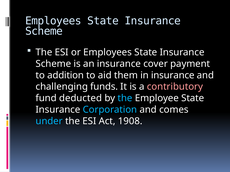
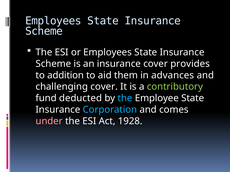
payment: payment -> provides (190, 64)
in insurance: insurance -> advances (173, 75)
challenging funds: funds -> cover (104, 87)
contributory colour: pink -> light green (175, 87)
under colour: light blue -> pink (49, 121)
1908: 1908 -> 1928 (130, 121)
